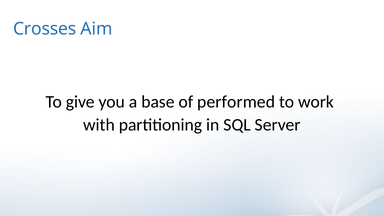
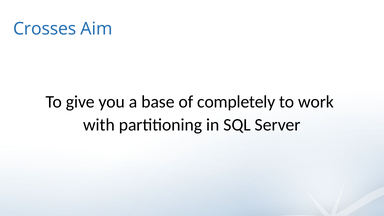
performed: performed -> completely (236, 102)
